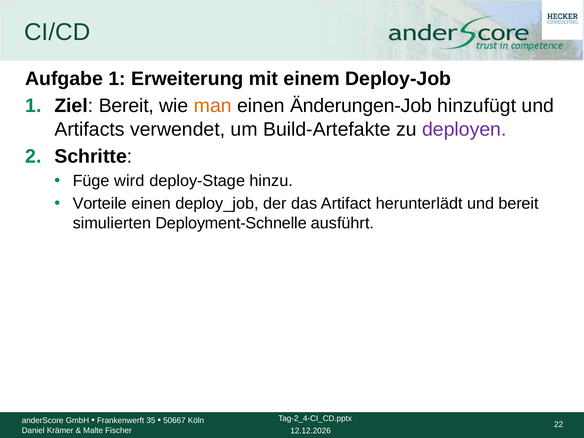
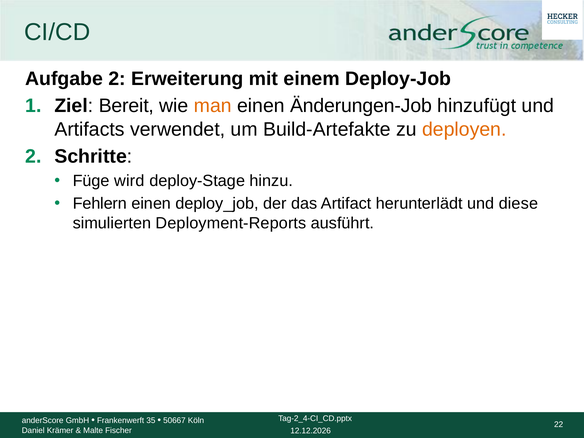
Aufgabe 1: 1 -> 2 (117, 79)
deployen colour: purple -> orange (464, 129)
Vorteile: Vorteile -> Fehlern (100, 204)
und bereit: bereit -> diese (518, 204)
Deployment-Schnelle: Deployment-Schnelle -> Deployment-Reports (231, 223)
